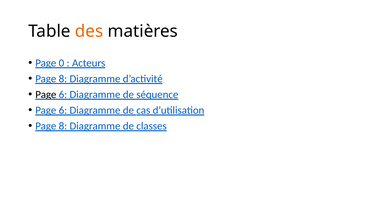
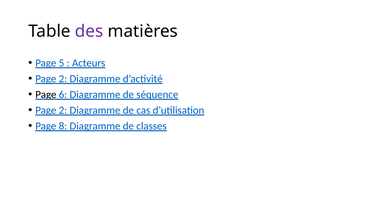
des colour: orange -> purple (89, 31)
0: 0 -> 5 (61, 63)
8: 8 -> 2 (63, 79)
6: 6 -> 2 (63, 110)
